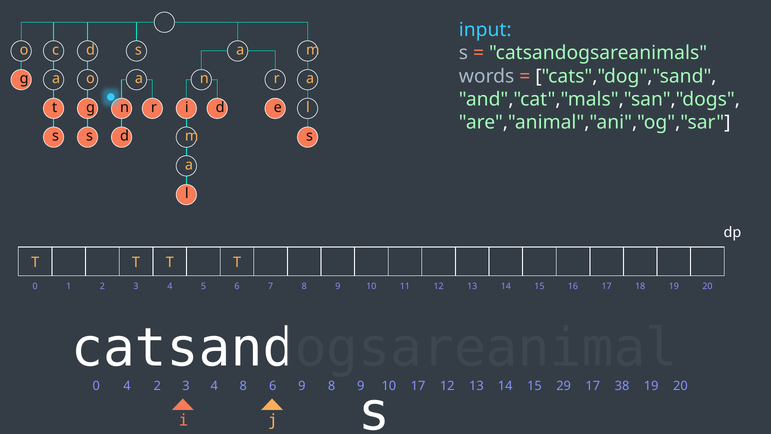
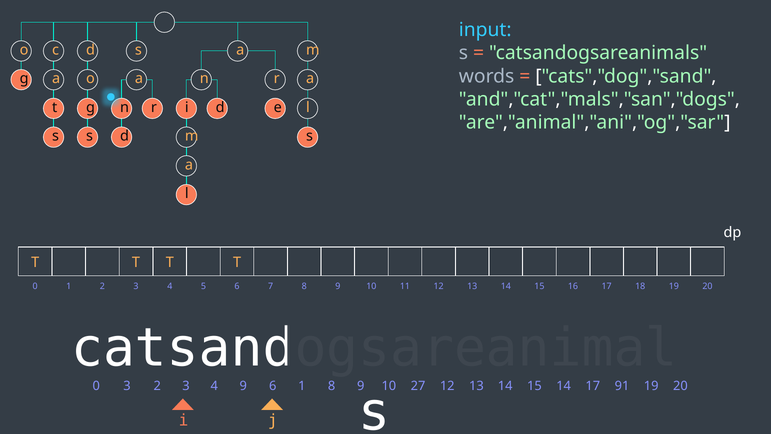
0 4: 4 -> 3 (127, 386)
4 8: 8 -> 9 (243, 386)
6 9: 9 -> 1 (302, 386)
10 17: 17 -> 27 (418, 386)
15 29: 29 -> 14 (564, 386)
38: 38 -> 91 (622, 386)
